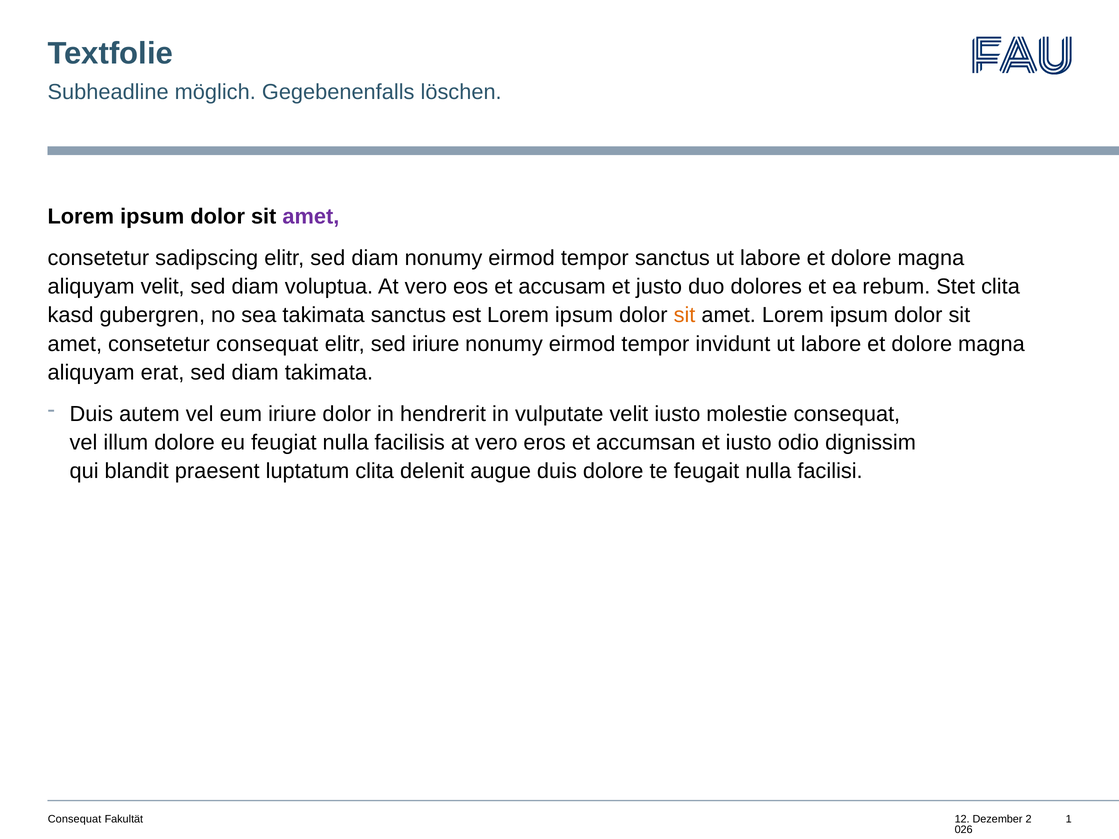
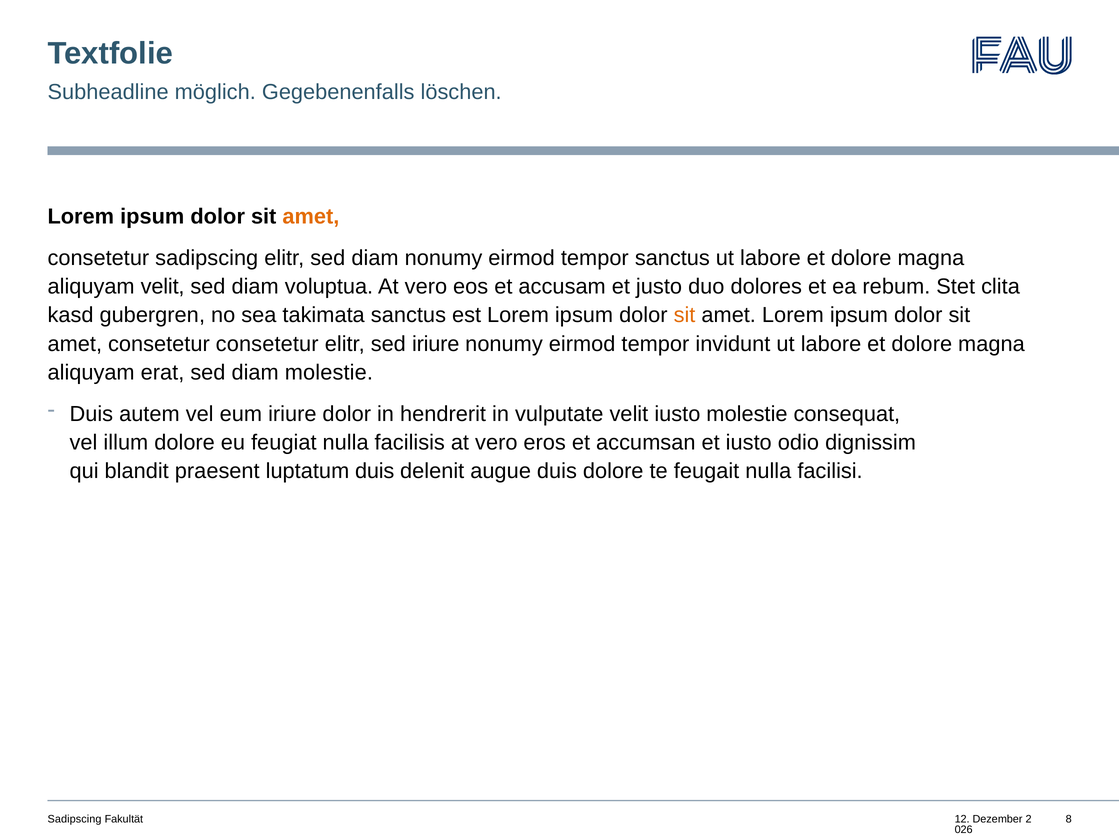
amet colour: purple -> orange (311, 217)
consetetur consequat: consequat -> consetetur (267, 344)
diam takimata: takimata -> molestie (329, 373)
luptatum clita: clita -> duis (375, 471)
Consequat: Consequat -> Sadipscing (75, 819)
1: 1 -> 8 (1069, 819)
